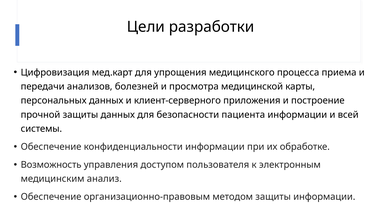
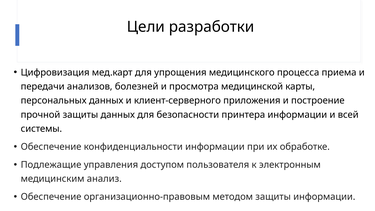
пациента: пациента -> принтера (243, 115)
Возможность: Возможность -> Подлежащие (51, 165)
